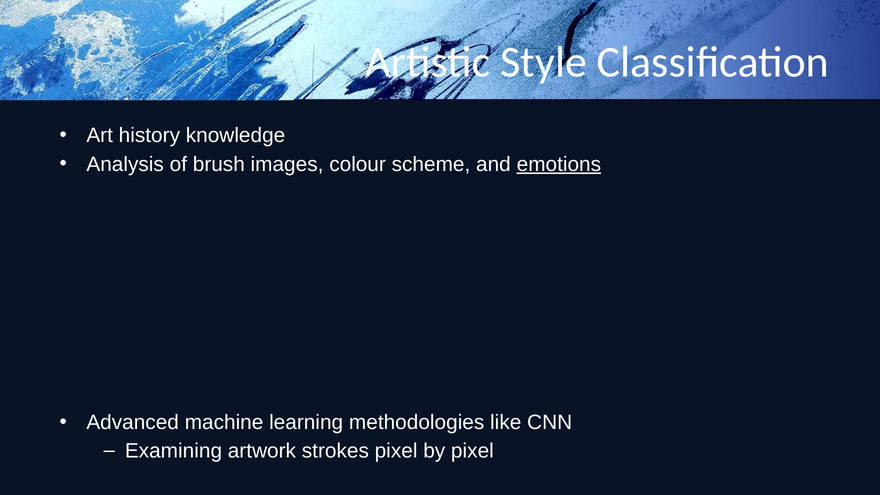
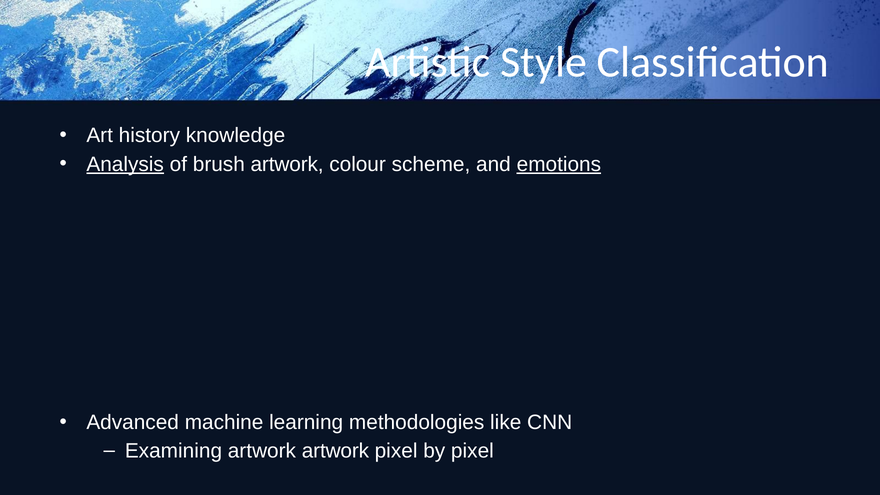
Analysis underline: none -> present (125, 164)
brush images: images -> artwork (287, 164)
artwork strokes: strokes -> artwork (335, 451)
